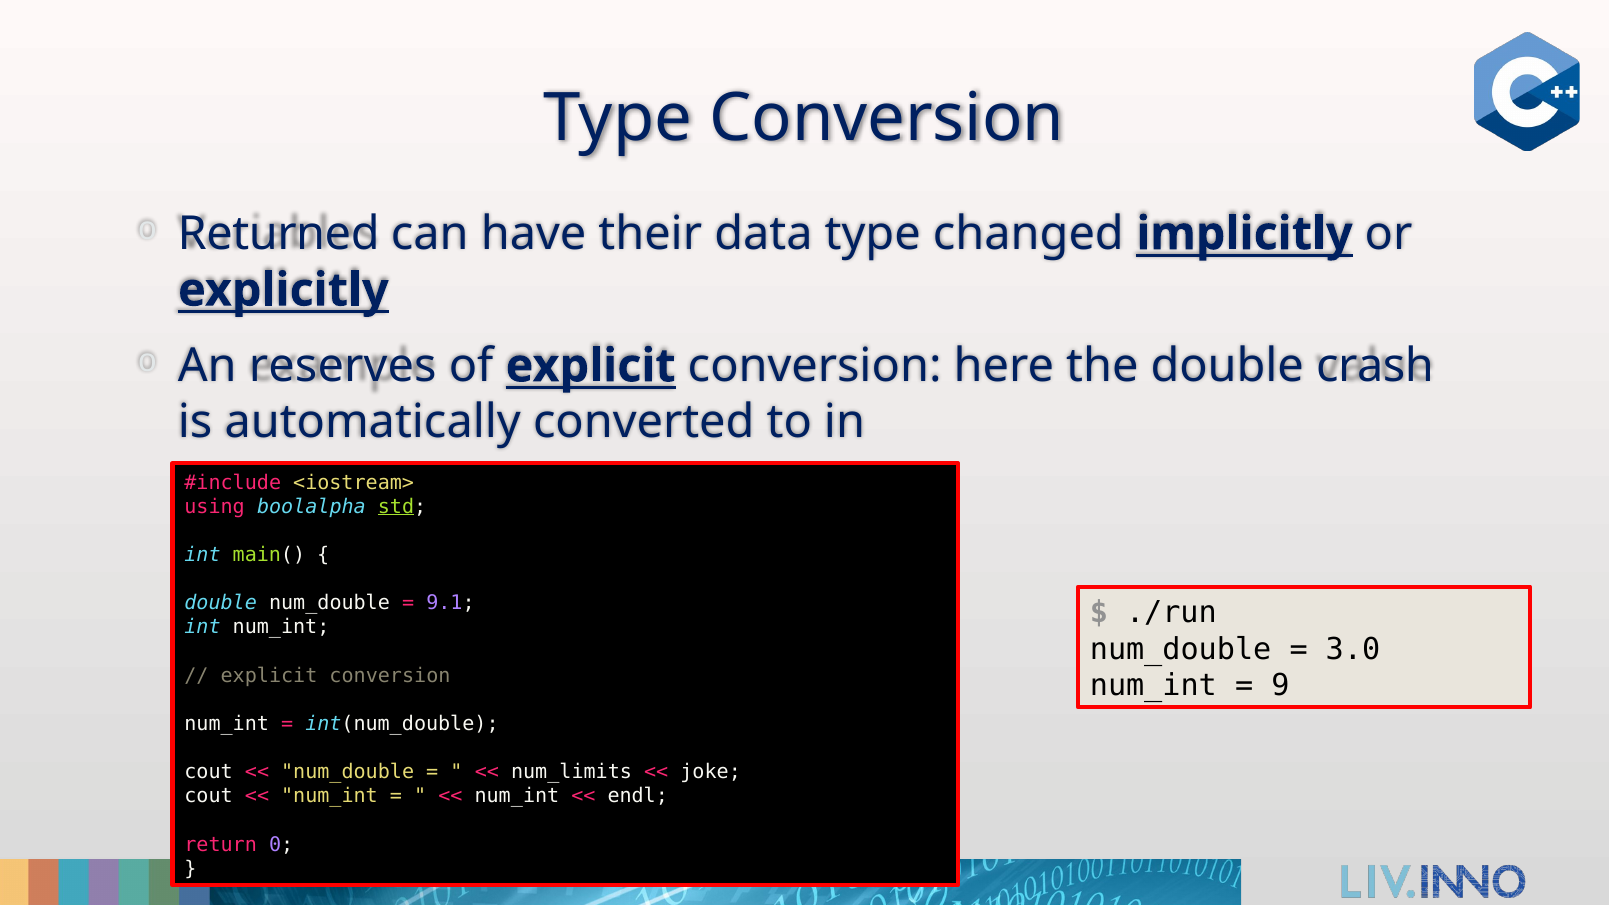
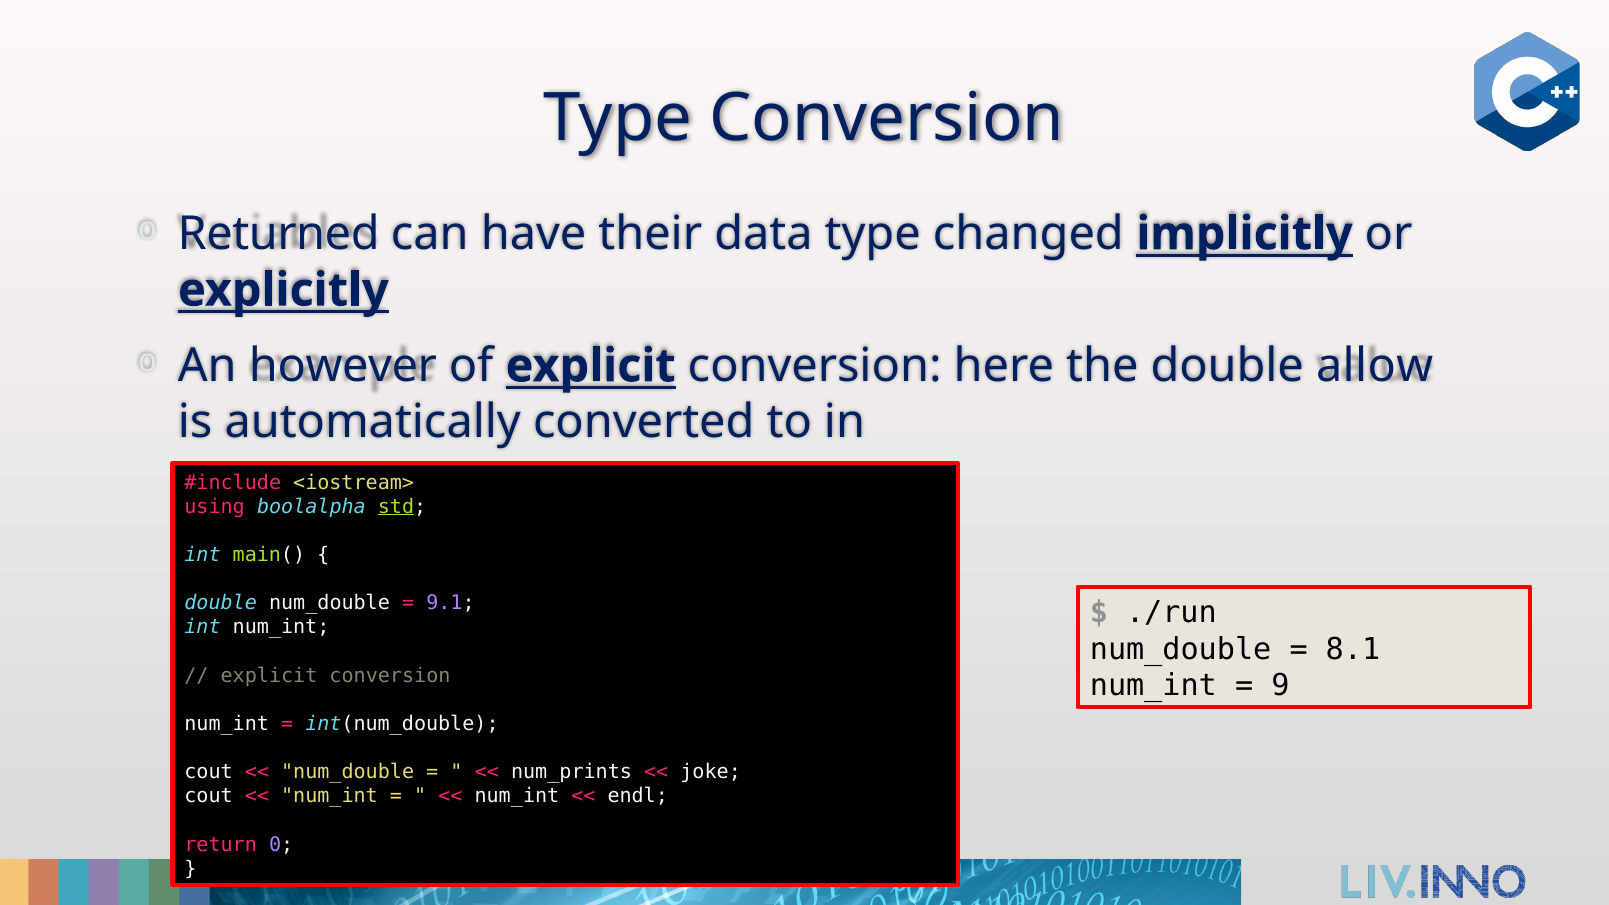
reserves: reserves -> however (343, 366)
crash: crash -> allow (1375, 366)
3.0: 3.0 -> 8.1 (1353, 649)
num_limits: num_limits -> num_prints (572, 772)
